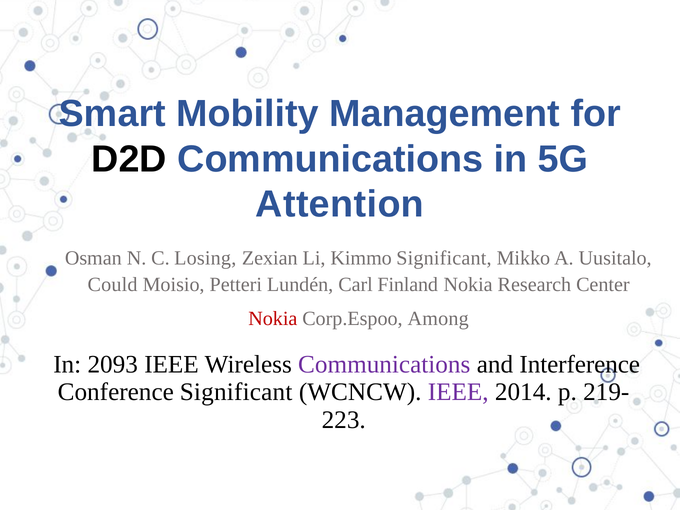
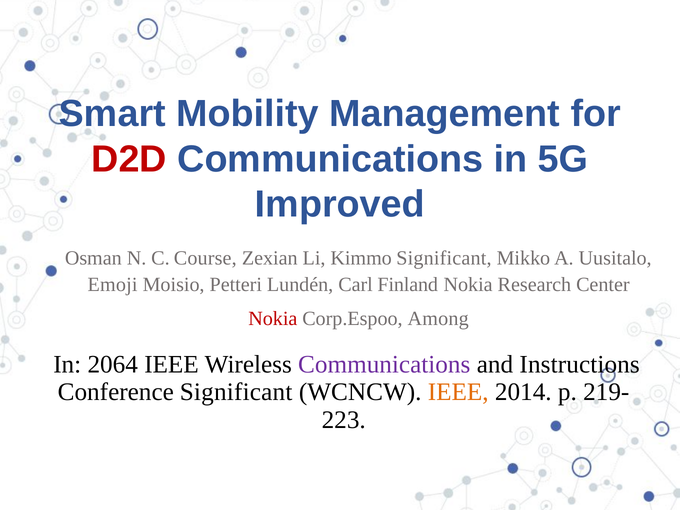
D2D colour: black -> red (129, 159)
Attention: Attention -> Improved (340, 204)
Losing: Losing -> Course (205, 258)
Could: Could -> Emoji (113, 285)
2093: 2093 -> 2064 (113, 364)
Interference: Interference -> Instructions (580, 364)
IEEE colour: purple -> orange (458, 392)
